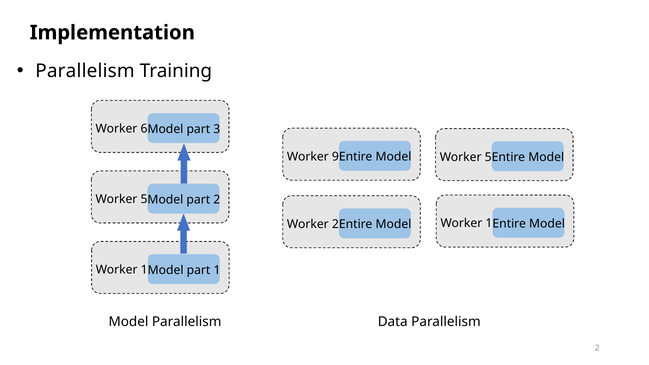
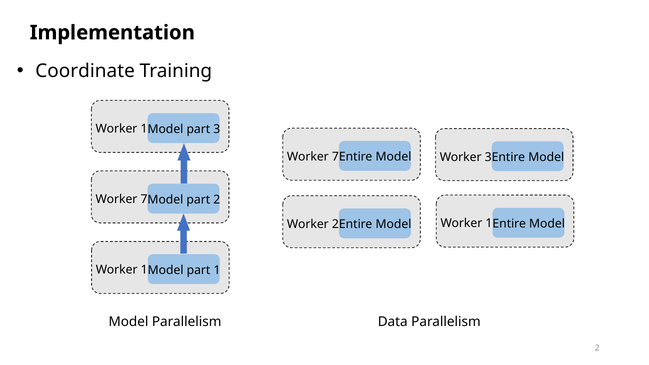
Parallelism: Parallelism -> Coordinate (85, 71)
6: 6 -> 1 (144, 129)
9: 9 -> 7 (335, 157)
5: 5 -> 3 (488, 157)
5: 5 -> 7 (144, 199)
